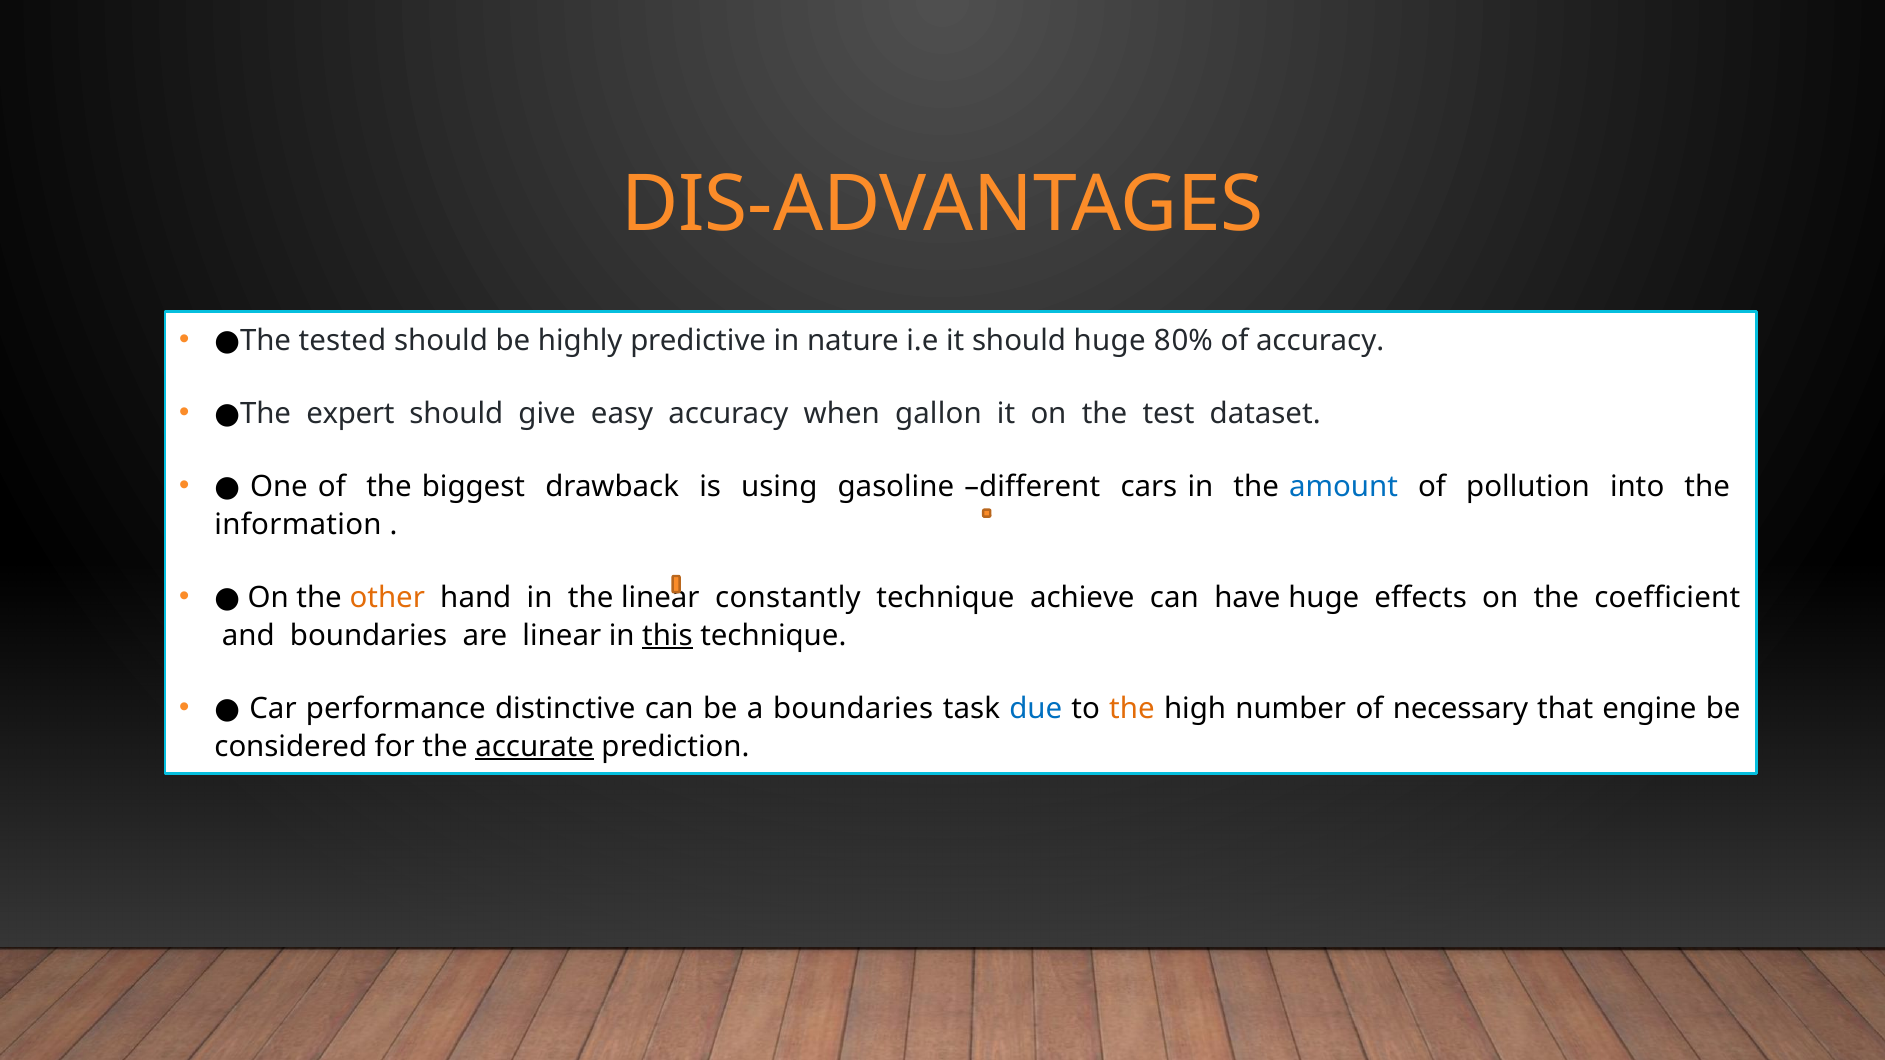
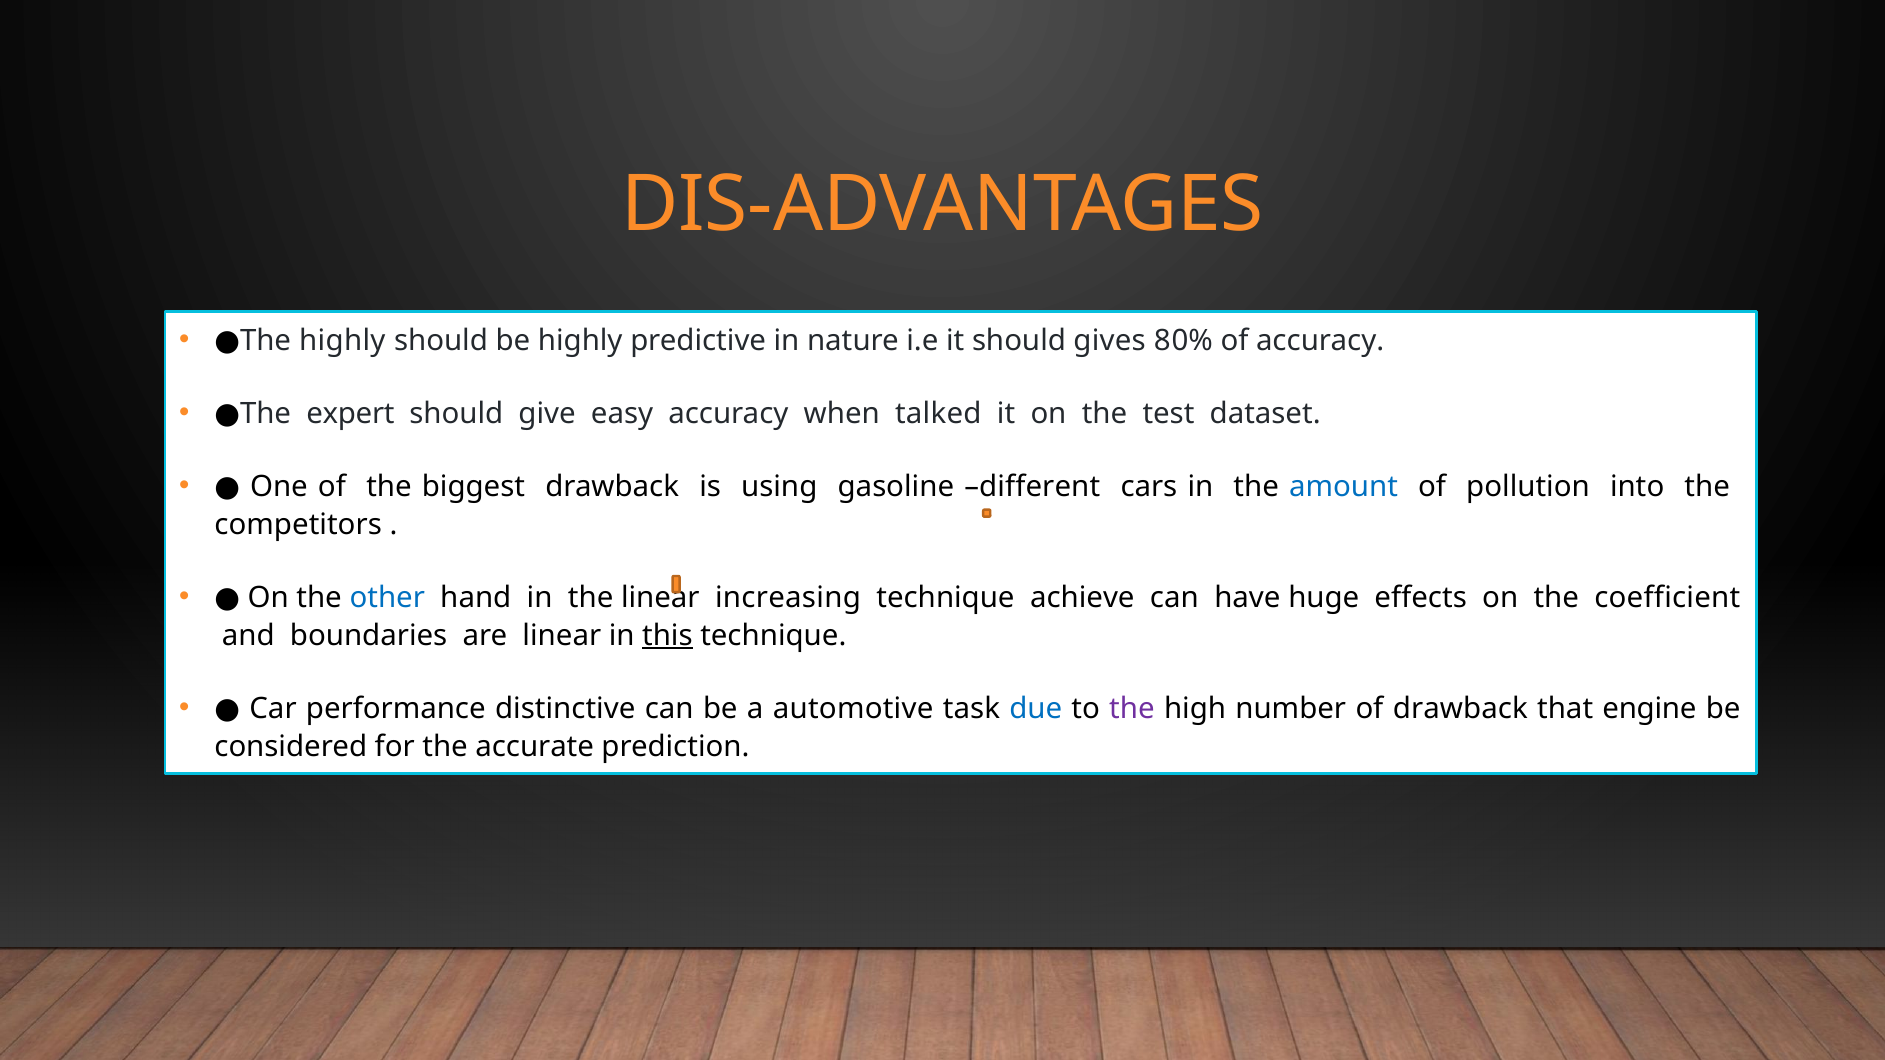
The tested: tested -> highly (342, 341)
should huge: huge -> gives (1110, 341)
gallon: gallon -> talked (938, 414)
information: information -> competitors (298, 525)
other colour: orange -> blue (387, 598)
constantly: constantly -> increasing (788, 598)
a boundaries: boundaries -> automotive (853, 709)
the colour: orange -> purple (1132, 709)
of necessary: necessary -> drawback (1460, 709)
accurate underline: present -> none (535, 747)
